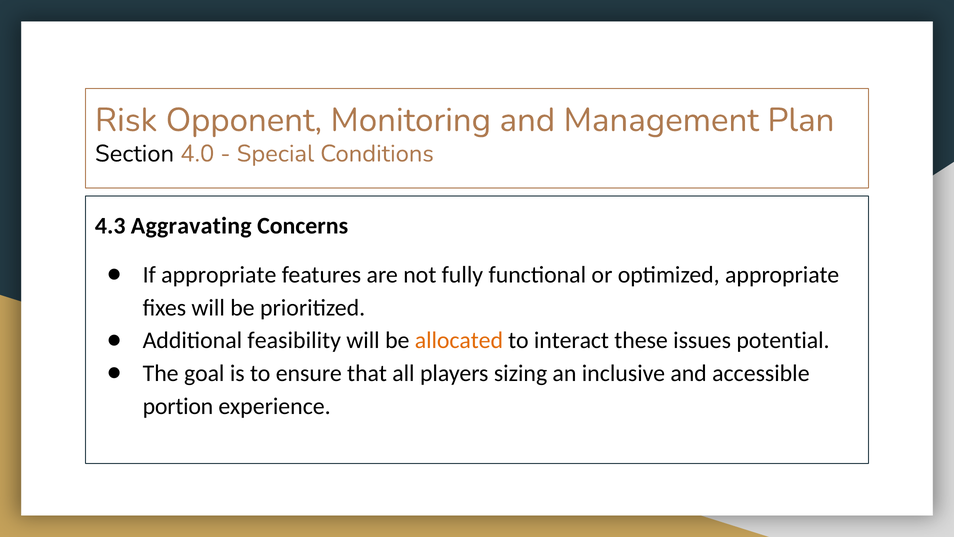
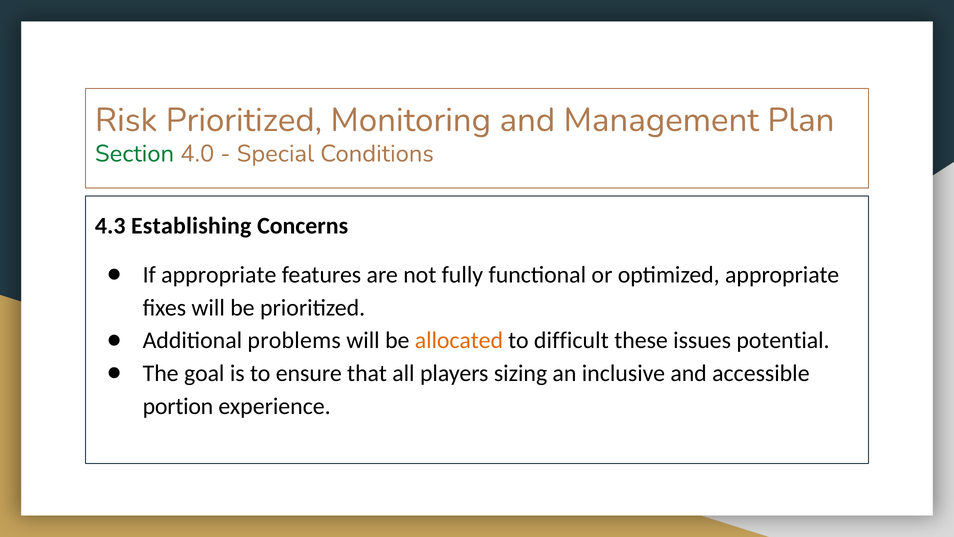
Risk Opponent: Opponent -> Prioritized (244, 120)
Section colour: black -> green (135, 153)
Aggravating: Aggravating -> Establishing (191, 226)
feasibility: feasibility -> problems (294, 340)
interact: interact -> difficult (571, 340)
